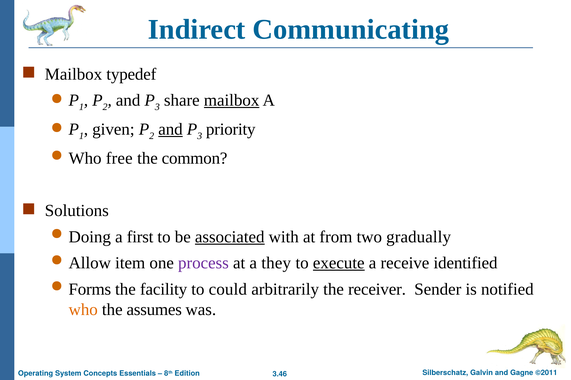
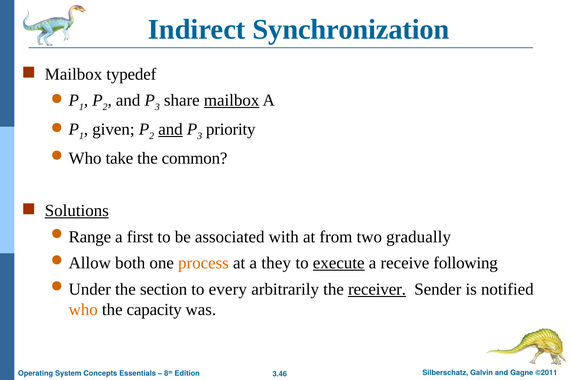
Communicating: Communicating -> Synchronization (351, 30)
free: free -> take (119, 159)
Solutions underline: none -> present (77, 211)
Doing: Doing -> Range (90, 237)
associated underline: present -> none (230, 237)
item: item -> both (130, 264)
process colour: purple -> orange (203, 264)
identified: identified -> following (466, 264)
Forms: Forms -> Under (90, 290)
facility: facility -> section (164, 290)
could: could -> every (228, 290)
receiver underline: none -> present (377, 290)
assumes: assumes -> capacity (154, 310)
